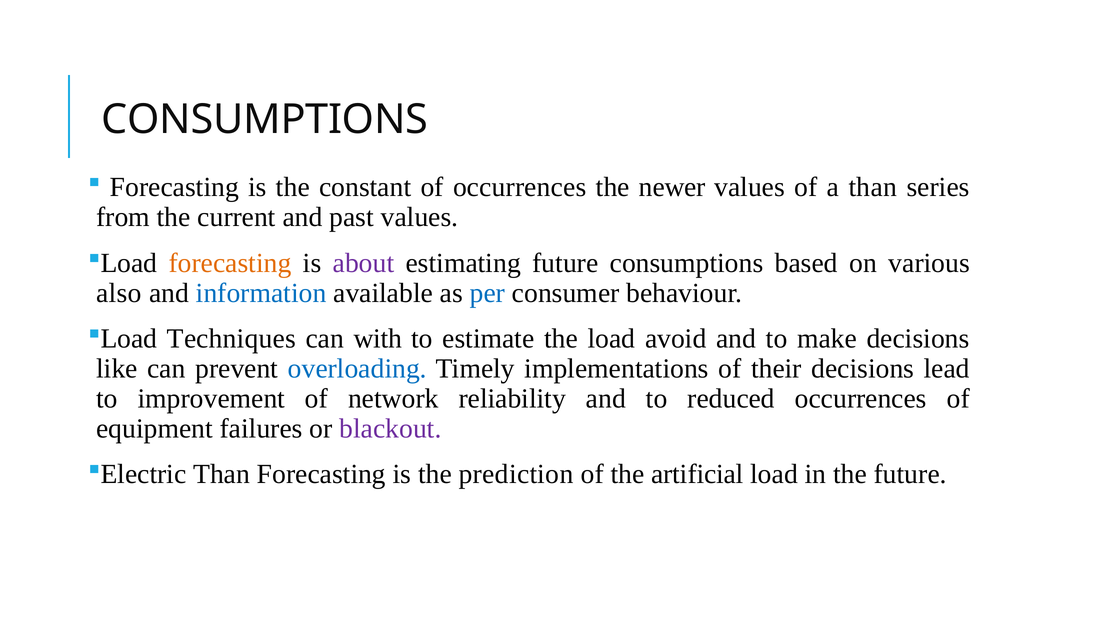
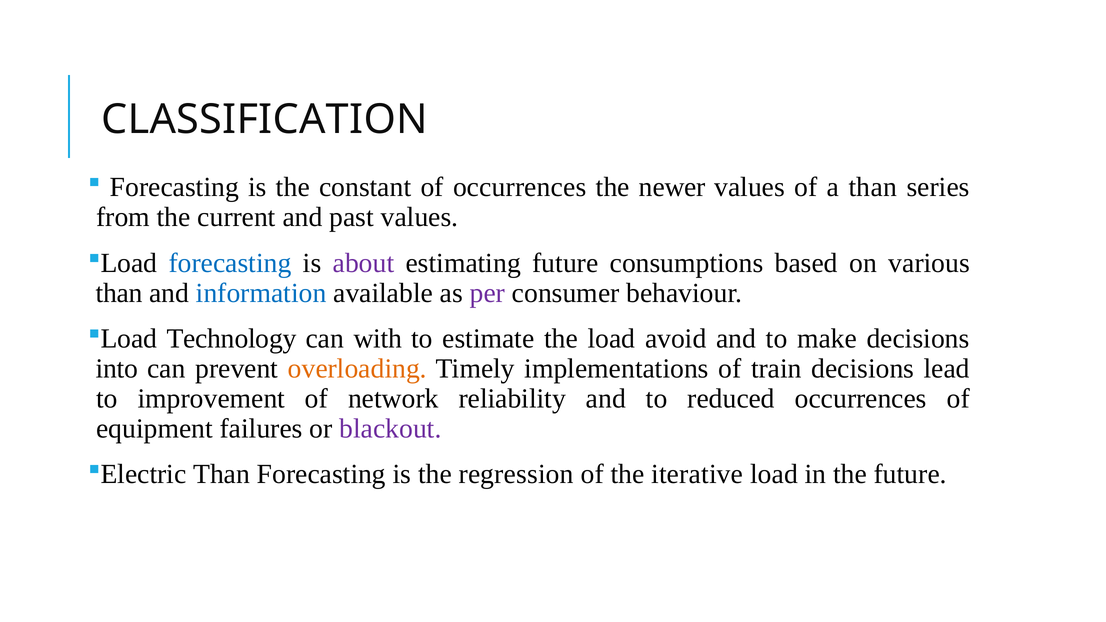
CONSUMPTIONS: CONSUMPTIONS -> CLASSIFICATION (264, 119)
forecasting colour: orange -> blue (230, 263)
also: also -> than (119, 293)
per colour: blue -> purple (487, 293)
Techniques: Techniques -> Technology (232, 339)
like: like -> into (117, 369)
overloading colour: blue -> orange (357, 369)
their: their -> train (776, 369)
prediction: prediction -> regression (516, 474)
artificial: artificial -> iterative (697, 474)
